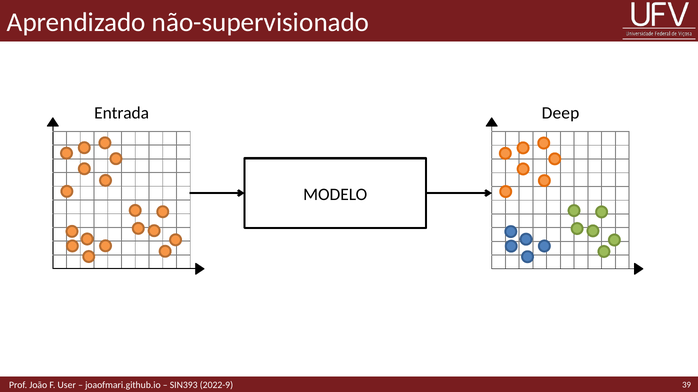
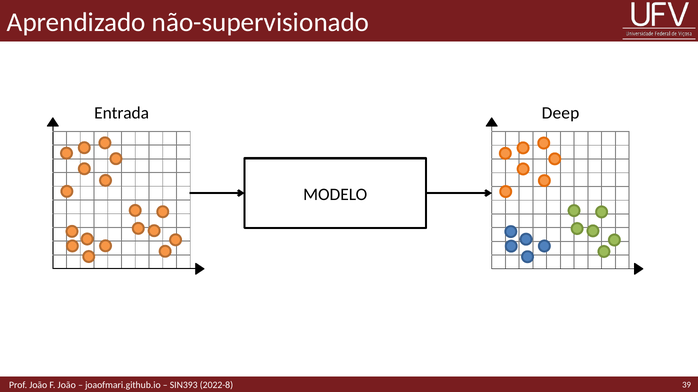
F User: User -> João (67, 386)
2022-9: 2022-9 -> 2022-8 (216, 386)
